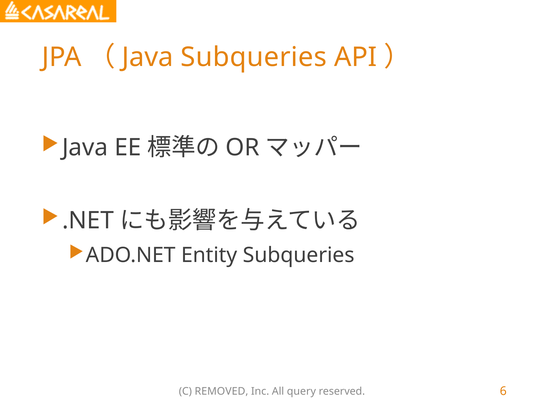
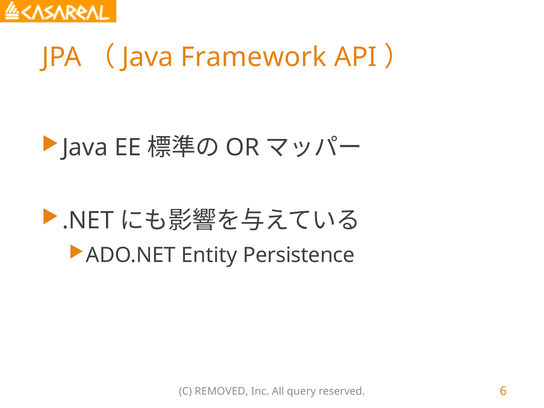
Java Subqueries: Subqueries -> Framework (254, 57)
Entity Subqueries: Subqueries -> Persistence (299, 255)
